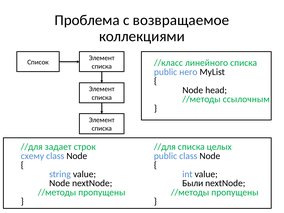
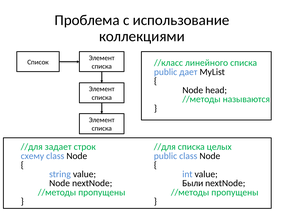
возвращаемое: возвращаемое -> использование (181, 20)
него: него -> дает (188, 72)
ссылочным: ссылочным -> называются (246, 99)
